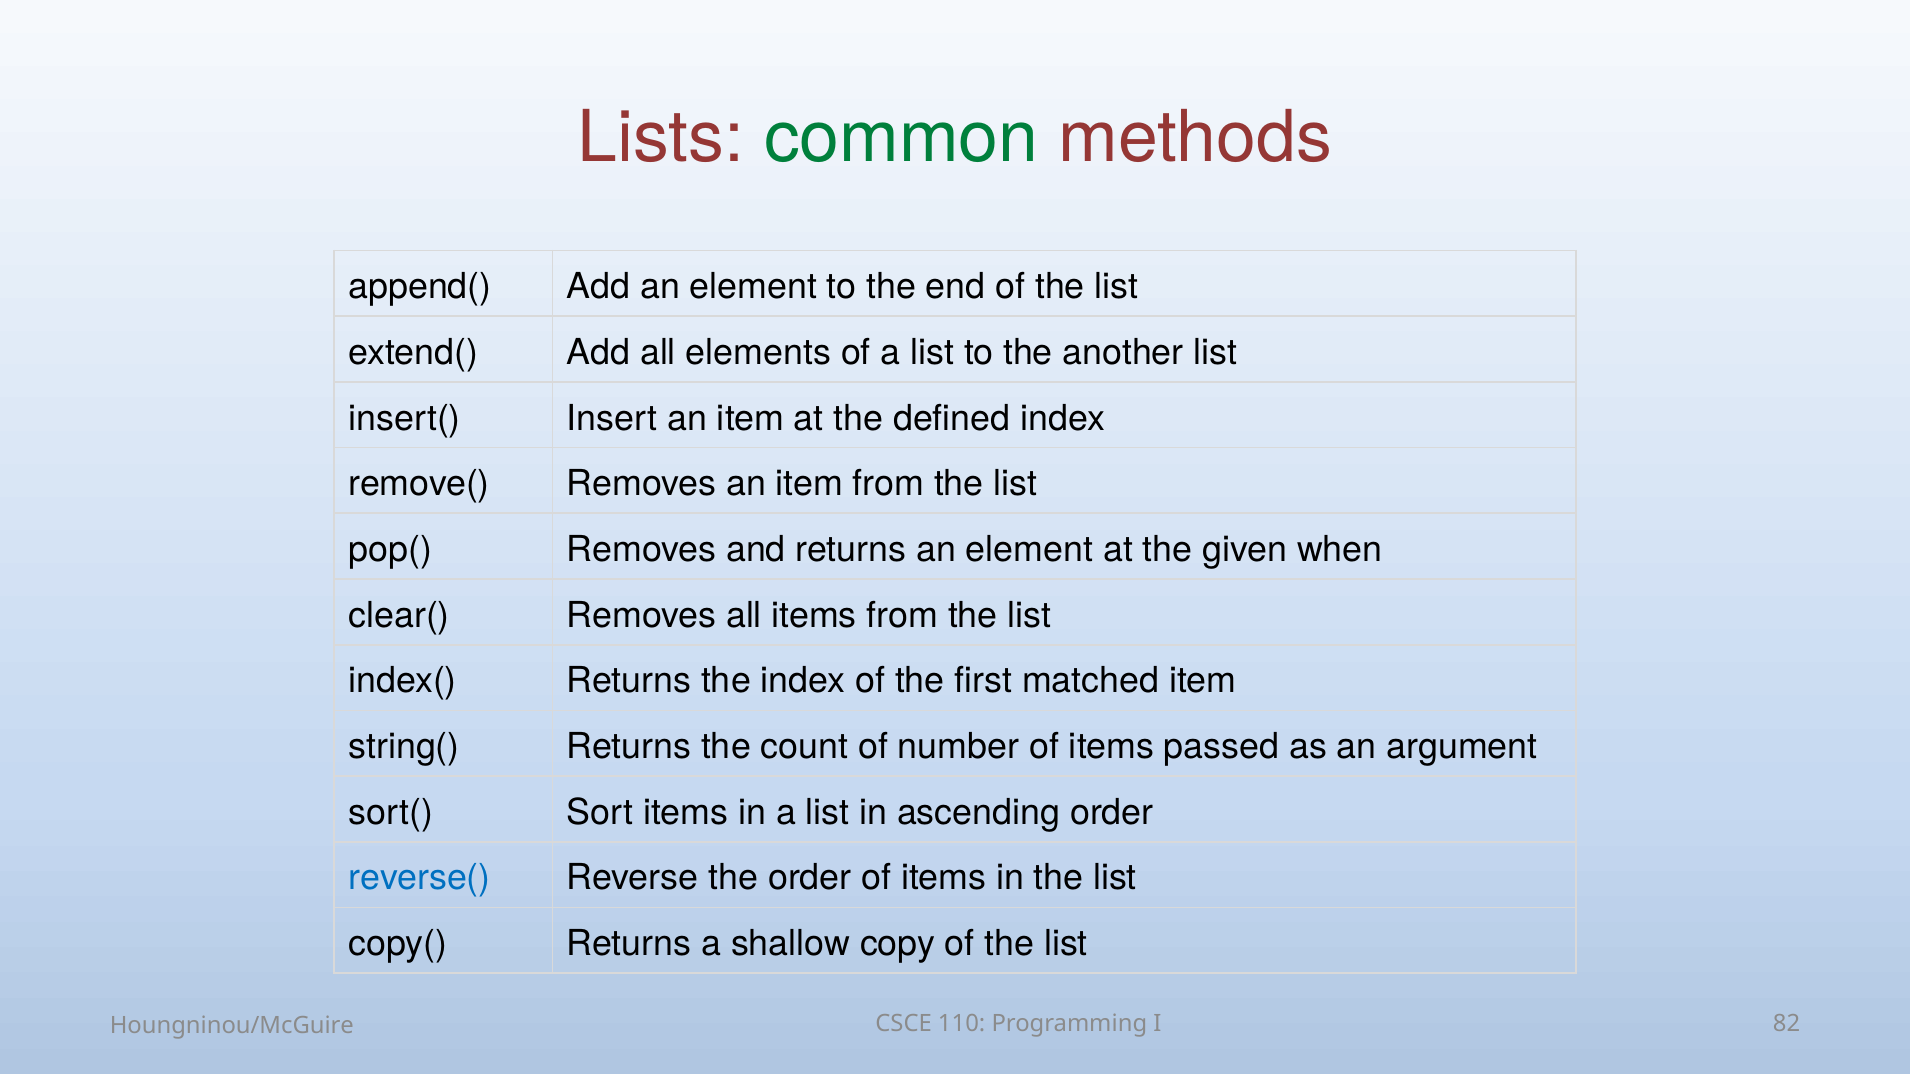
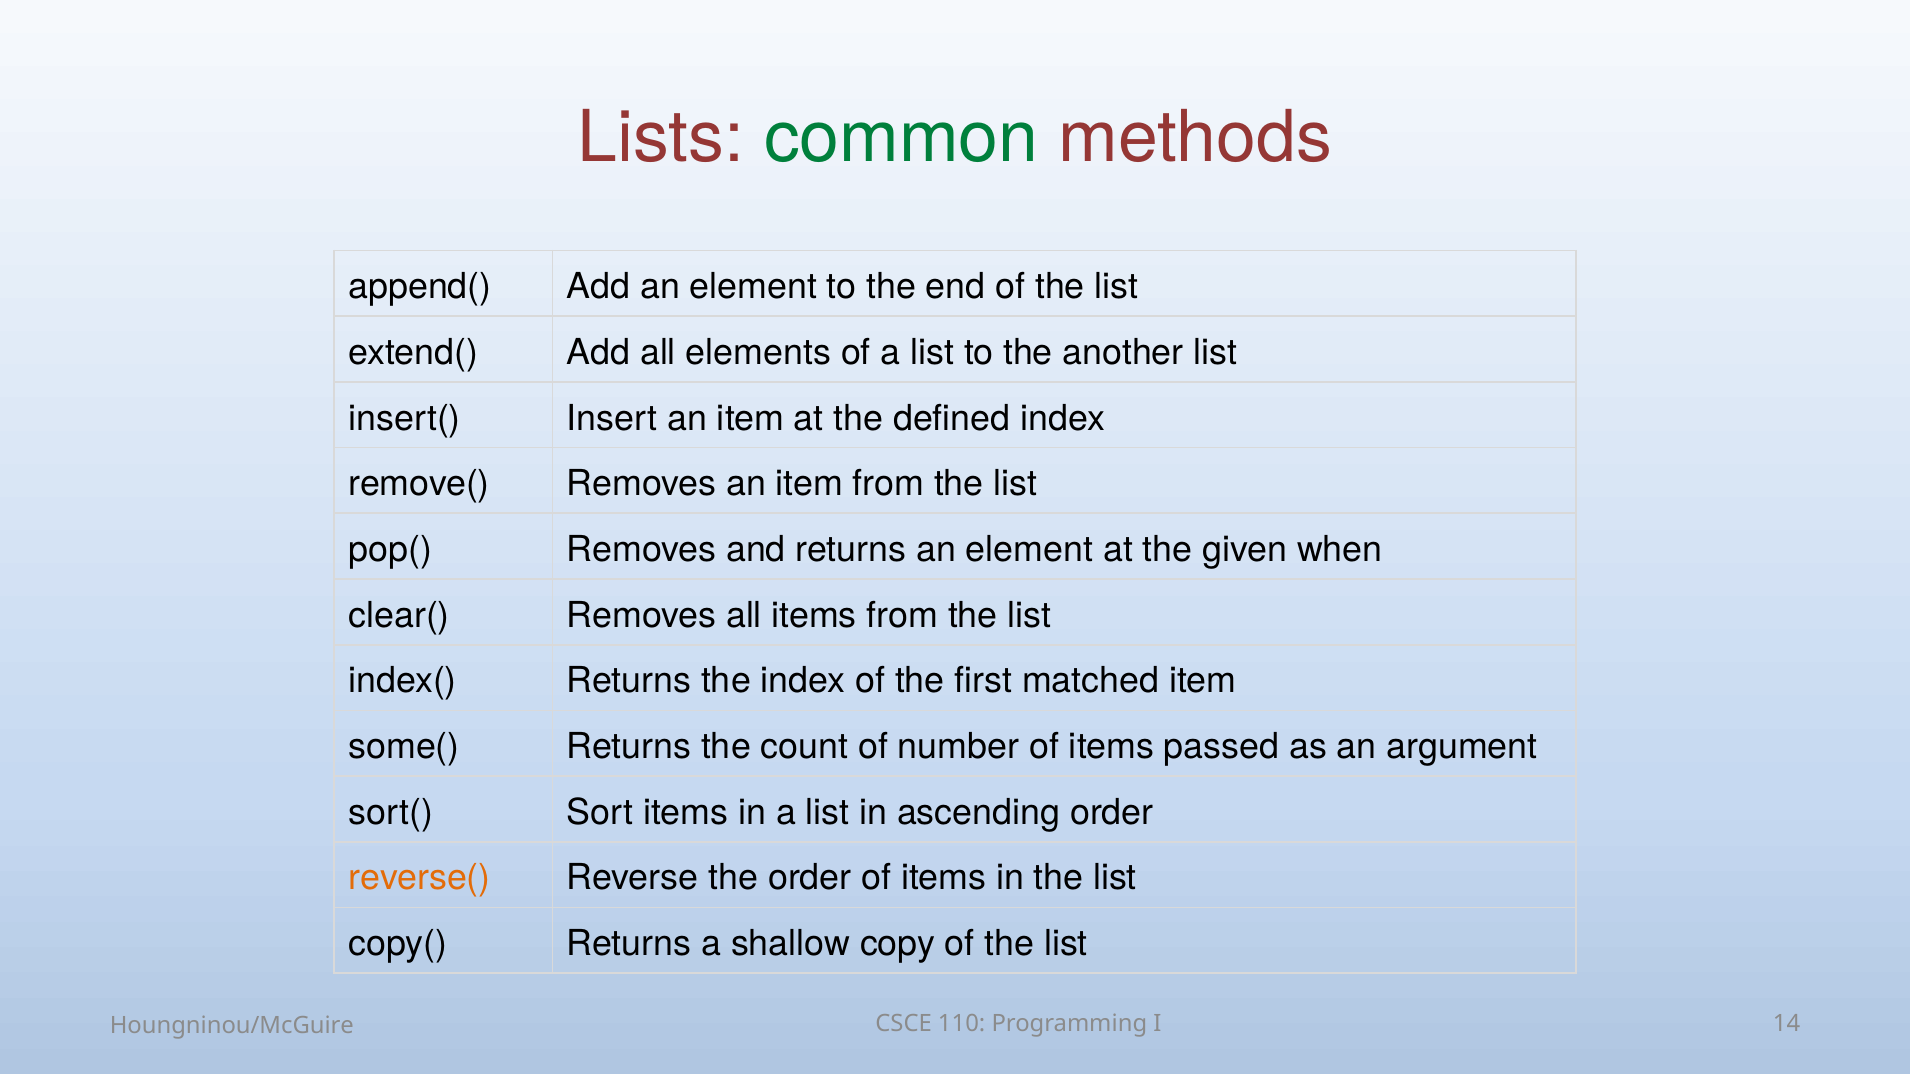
string(: string( -> some( (404, 747)
reverse( colour: blue -> orange (420, 878)
82: 82 -> 14 (1787, 1024)
